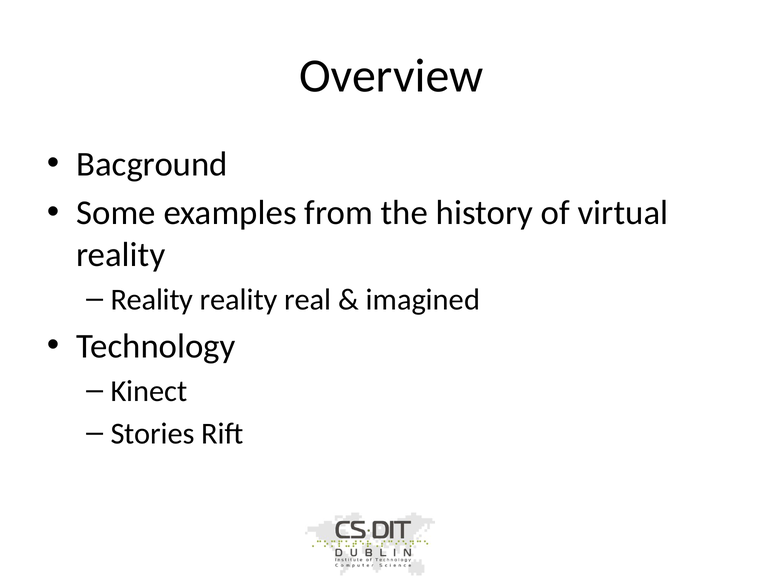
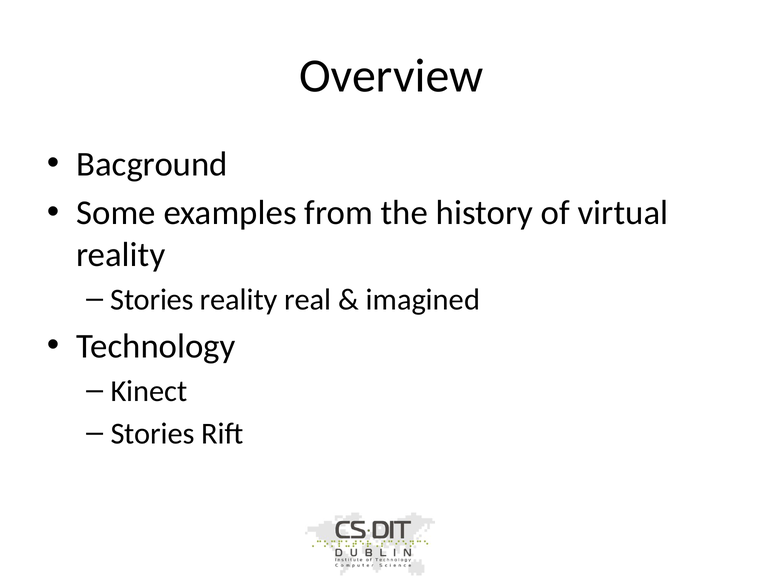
Reality: Reality -> Stories (152, 300)
